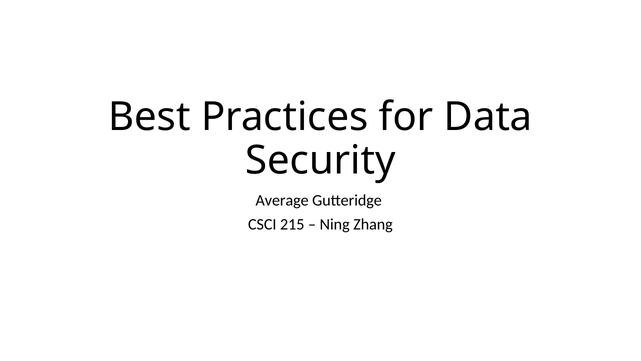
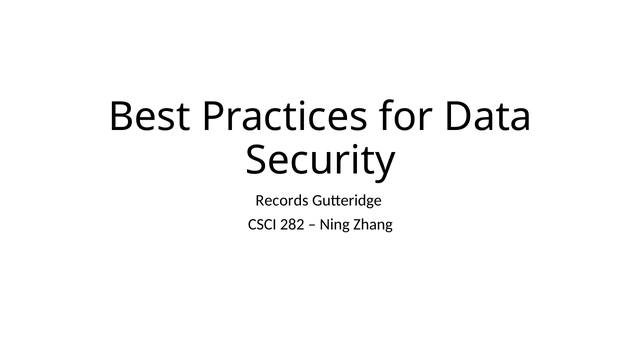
Average: Average -> Records (282, 200)
215: 215 -> 282 (292, 224)
